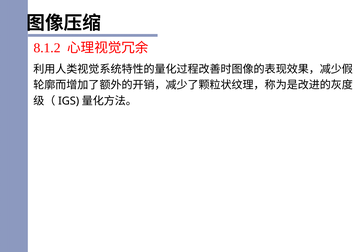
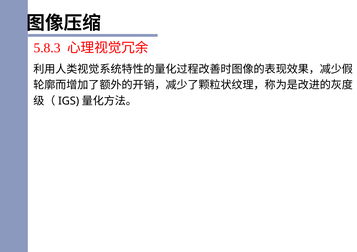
8.1.2: 8.1.2 -> 5.8.3 (47, 48)
